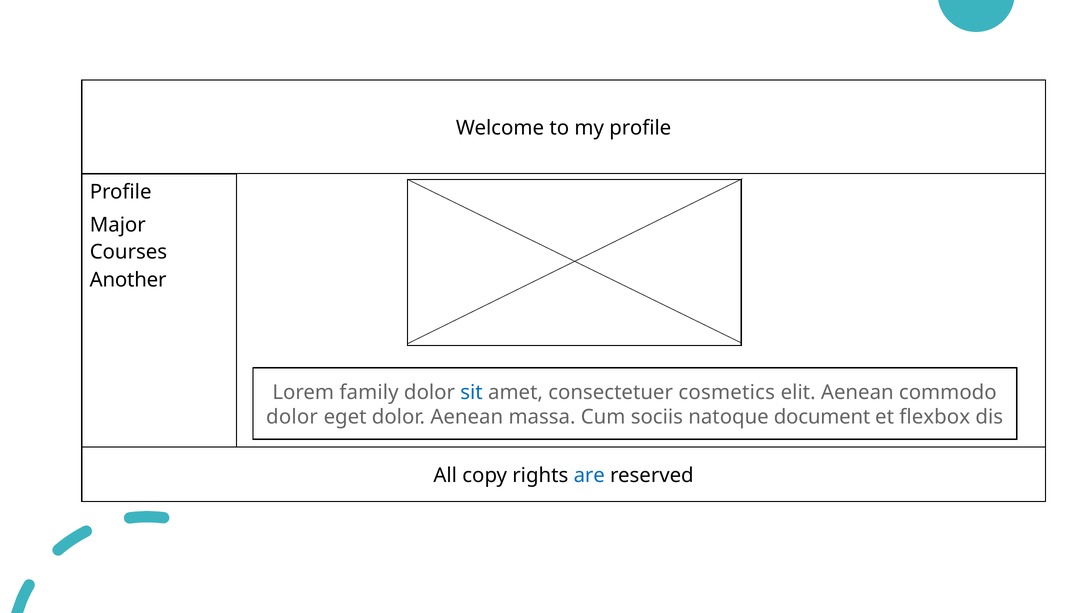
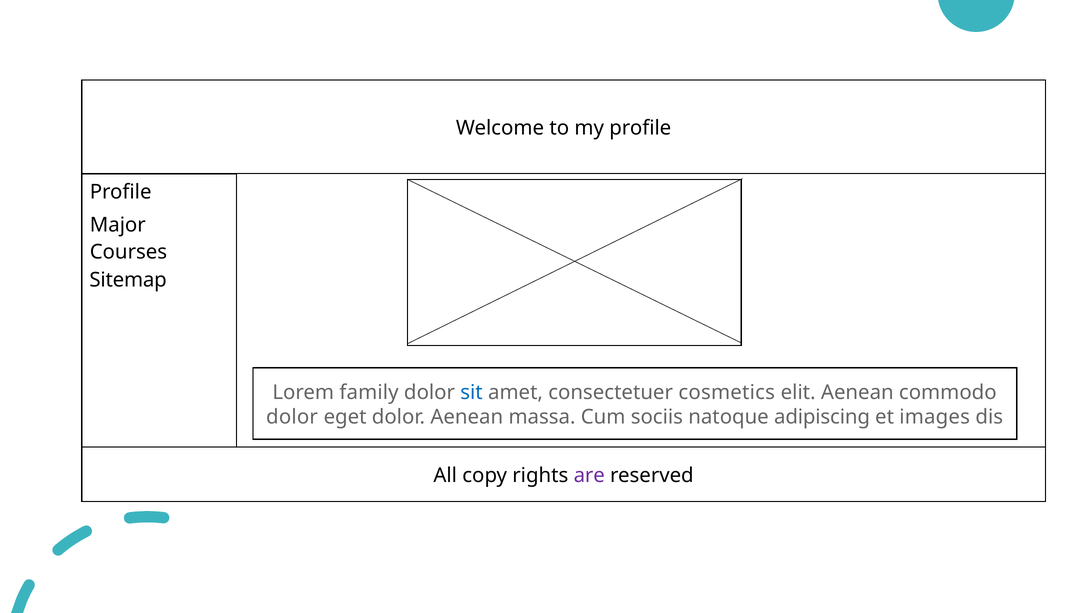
Another: Another -> Sitemap (128, 280)
document: document -> adipiscing (822, 417)
flexbox: flexbox -> images (935, 417)
are colour: blue -> purple (589, 476)
